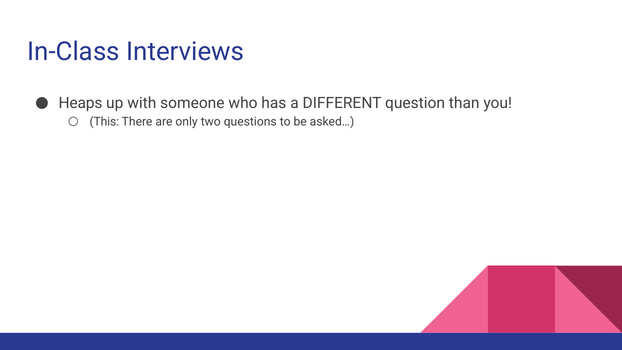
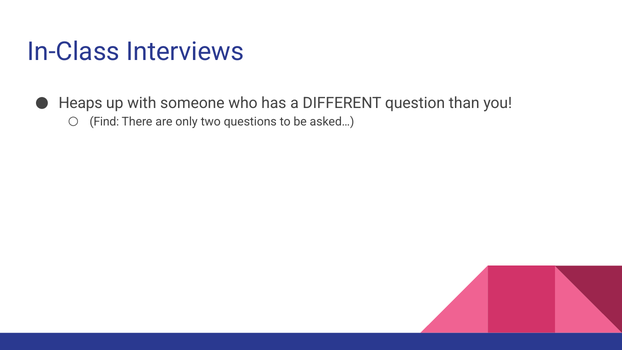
This: This -> Find (104, 122)
